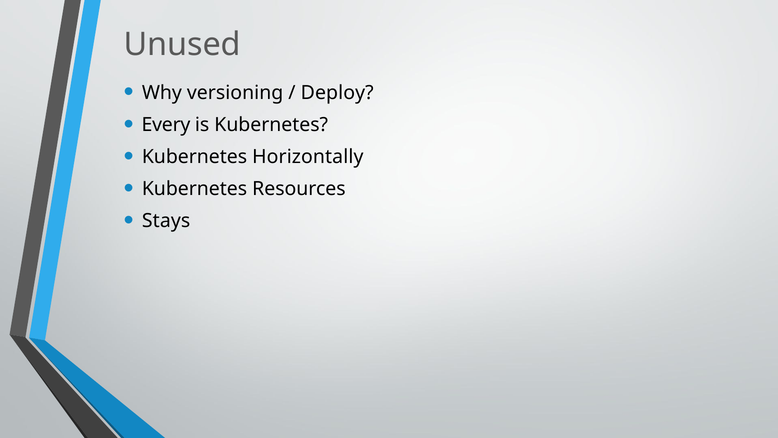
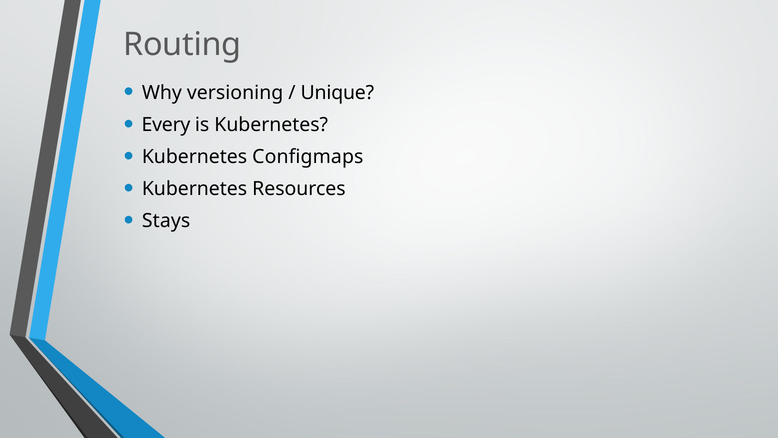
Unused: Unused -> Routing (182, 44)
Deploy: Deploy -> Unique (337, 92)
Horizontally: Horizontally -> Configmaps (308, 157)
